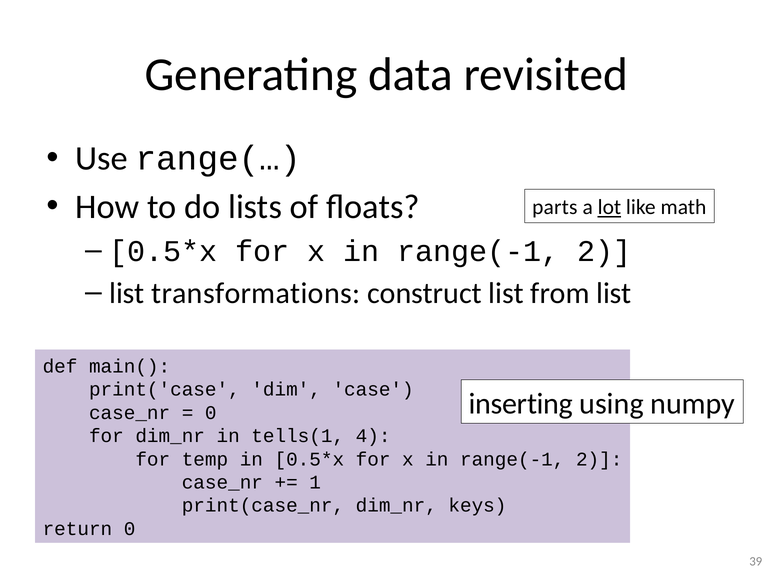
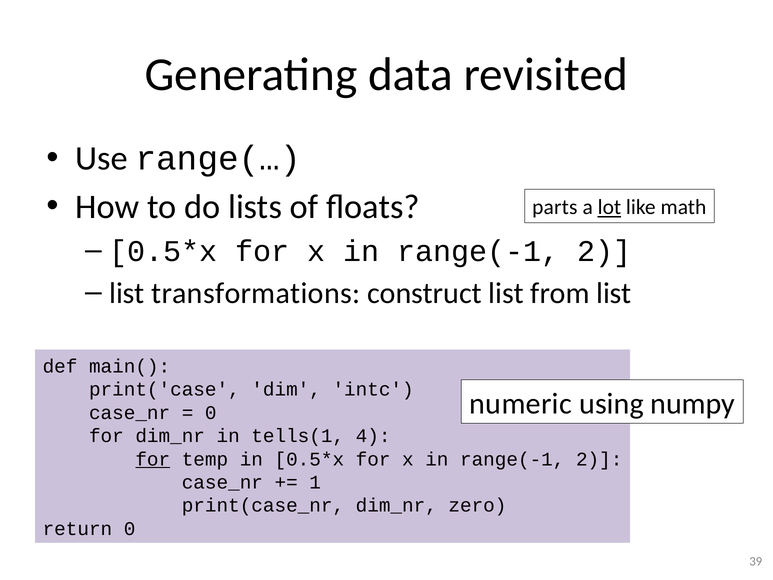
case: case -> intc (373, 389)
inserting: inserting -> numeric (521, 403)
for underline: none -> present (153, 459)
keys: keys -> zero (477, 505)
